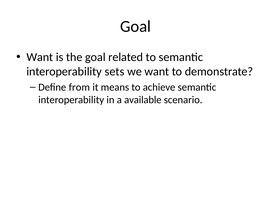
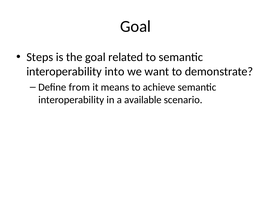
Want: Want -> Steps (40, 57)
sets: sets -> into (115, 71)
